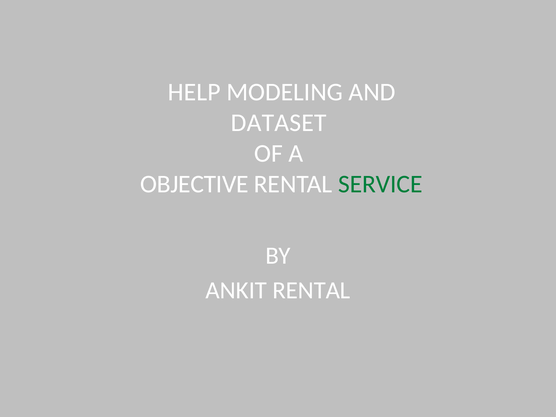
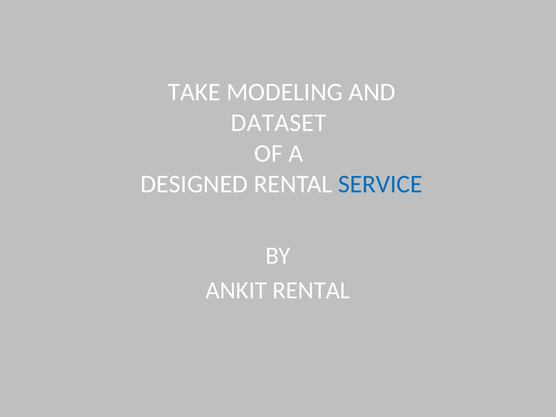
HELP: HELP -> TAKE (194, 92)
OBJECTIVE: OBJECTIVE -> DESIGNED (194, 184)
SERVICE colour: green -> blue (380, 184)
